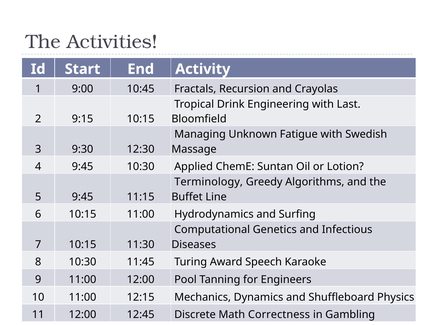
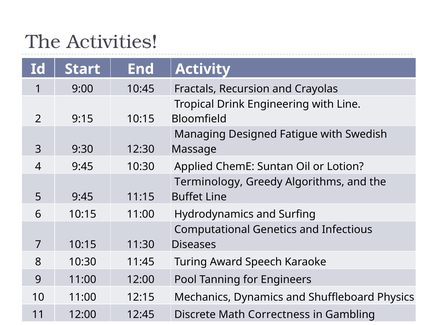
with Last: Last -> Line (349, 104)
Unknown: Unknown -> Designed (253, 135)
